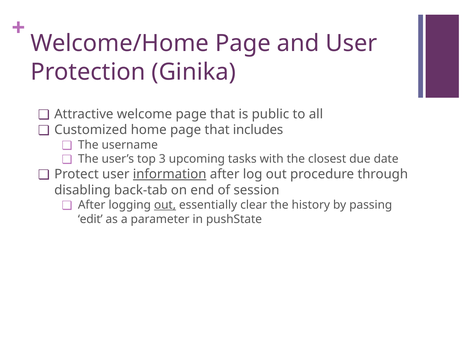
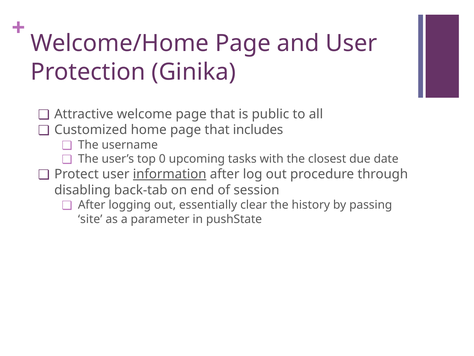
3: 3 -> 0 (162, 159)
out underline: present -> none (165, 205)
edit: edit -> site (90, 219)
